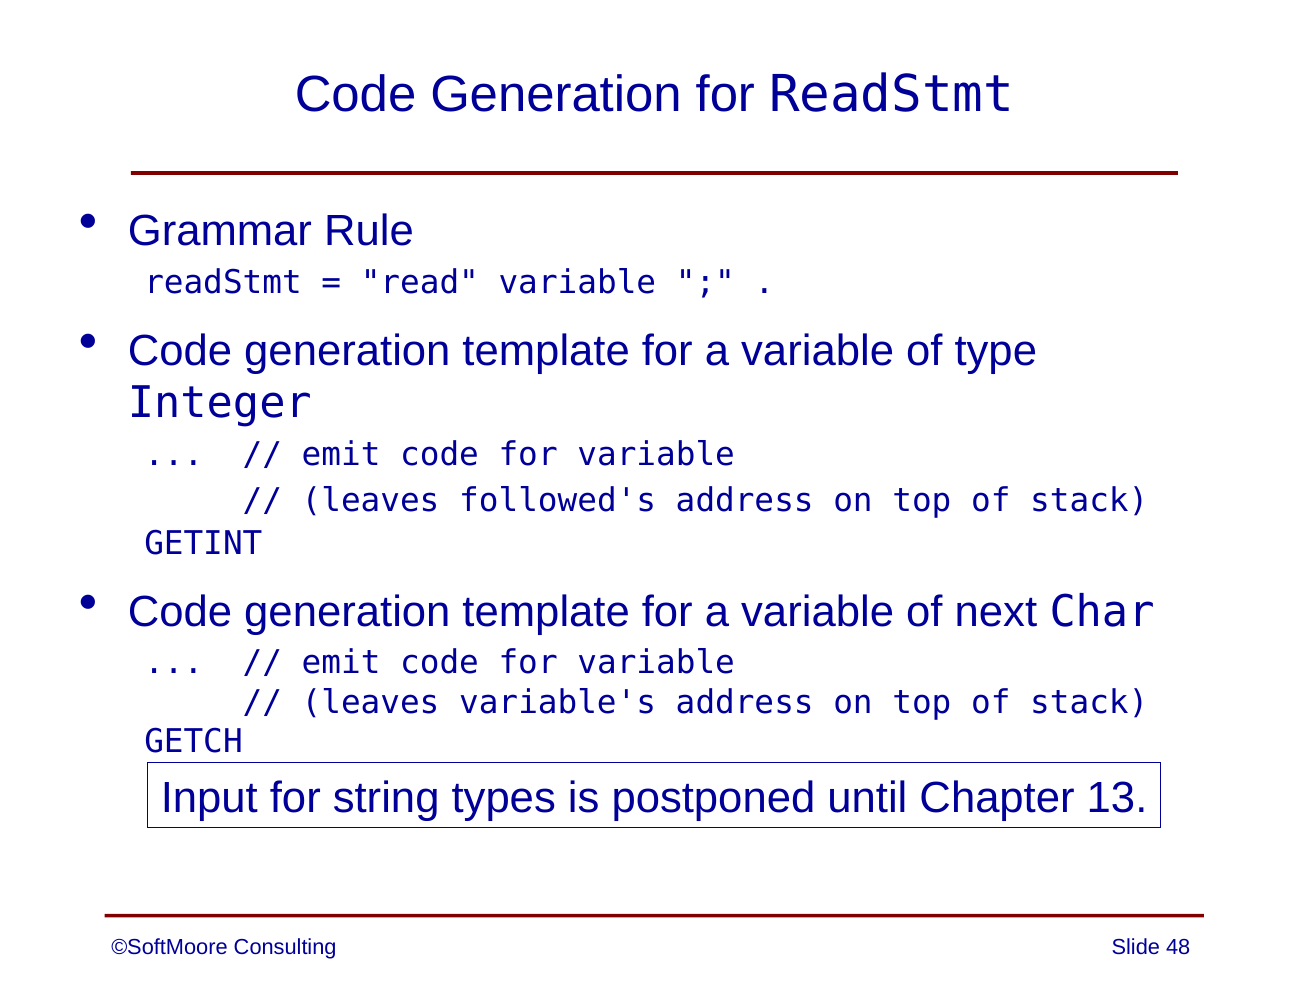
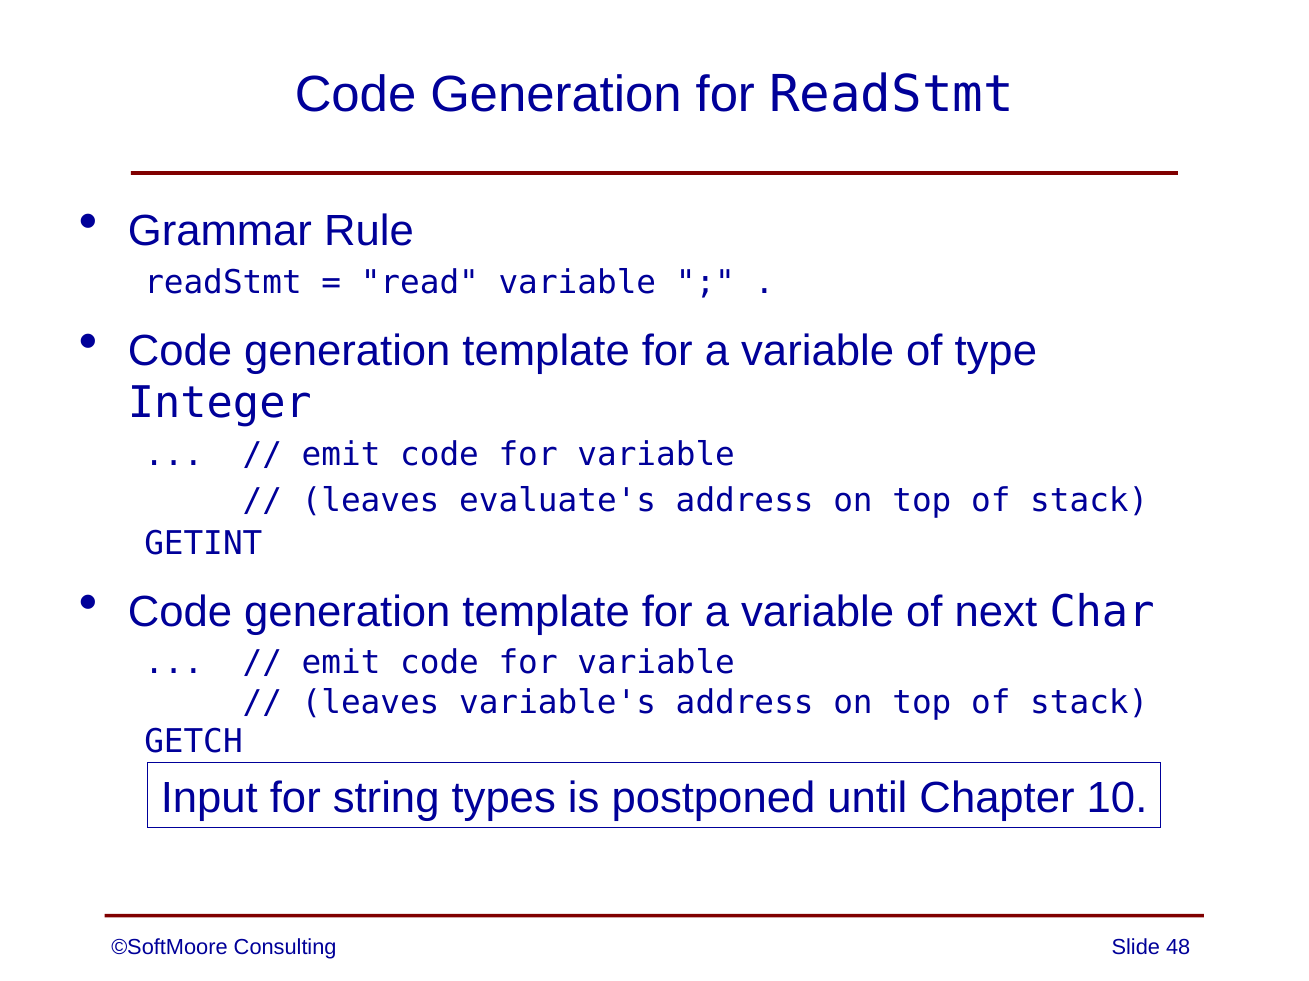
followed's: followed's -> evaluate's (558, 501)
13: 13 -> 10 (1117, 799)
